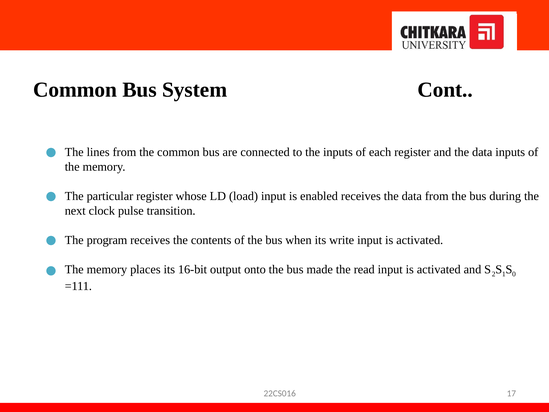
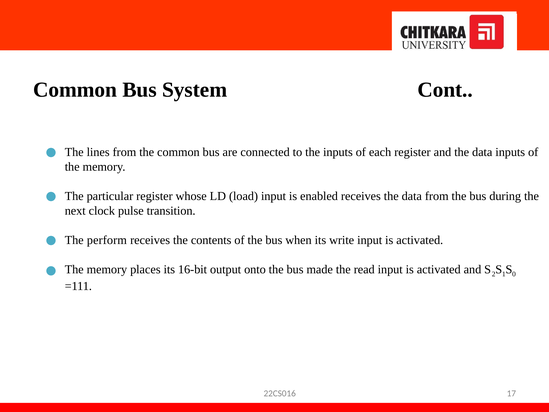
program: program -> perform (107, 240)
